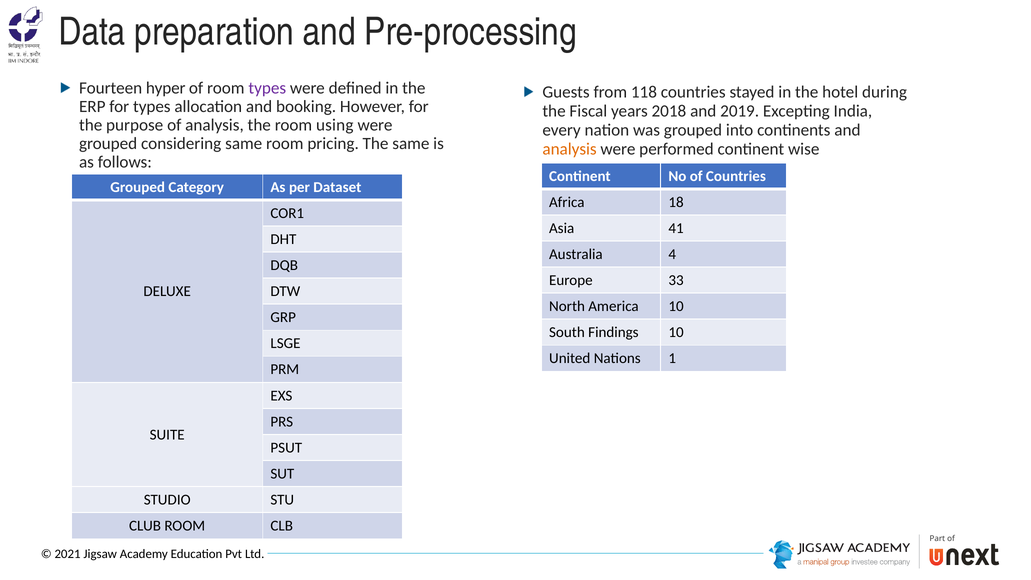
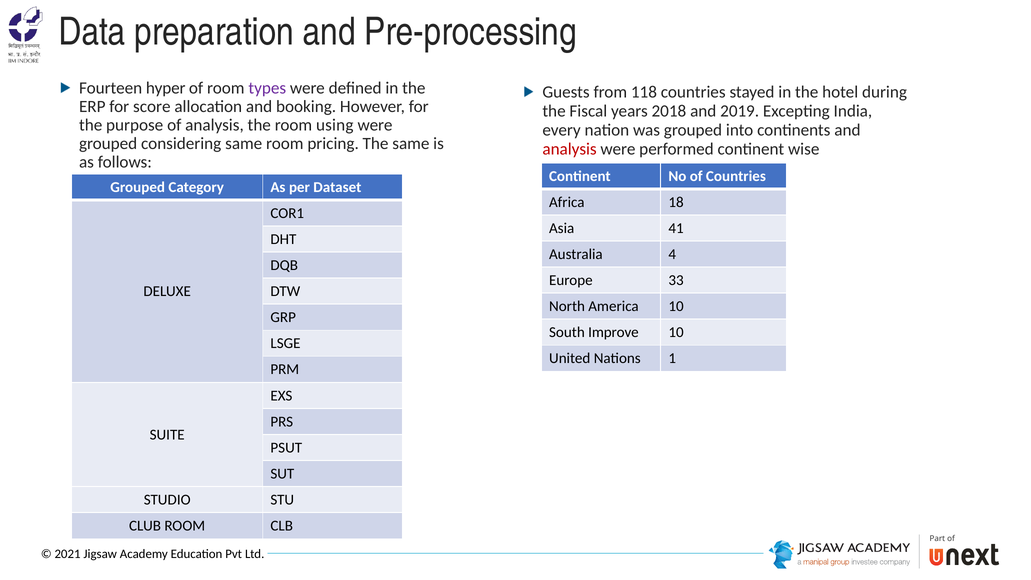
for types: types -> score (152, 107)
analysis colour: orange -> red (570, 149)
Findings: Findings -> Improve (613, 332)
